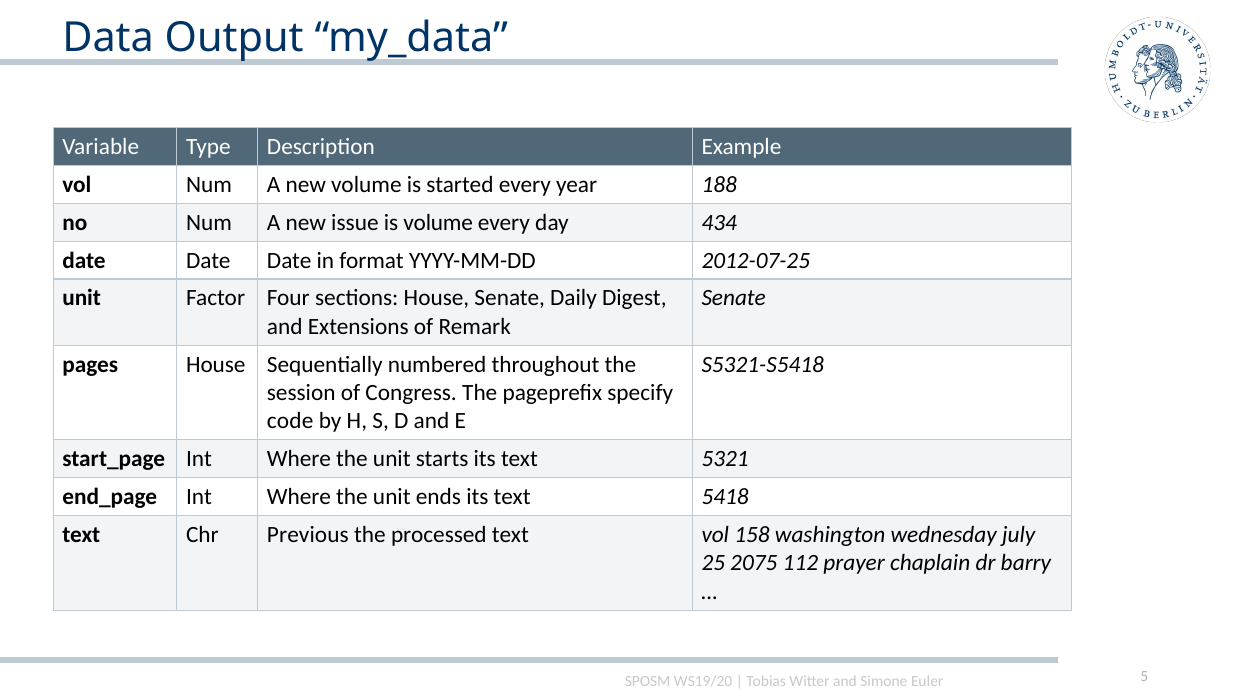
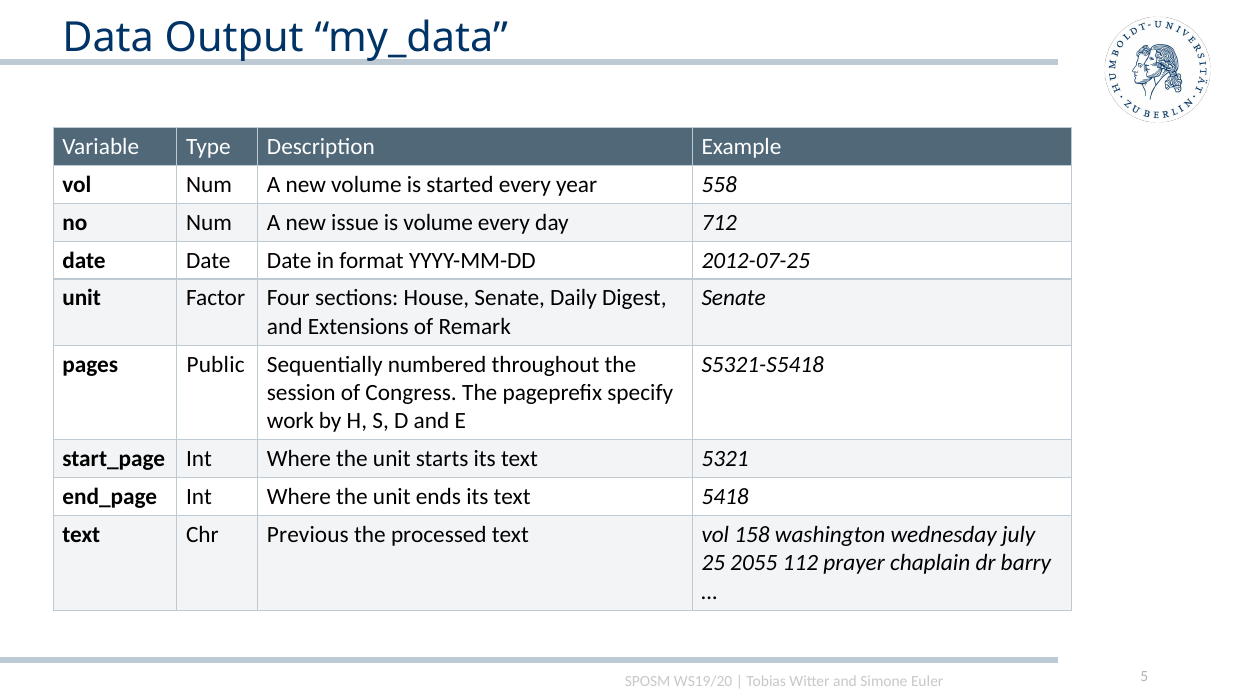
188: 188 -> 558 (719, 185)
434: 434 -> 712 (719, 223)
pages House: House -> Public (216, 365)
code: code -> work (290, 421)
2075: 2075 -> 2055 (754, 563)
